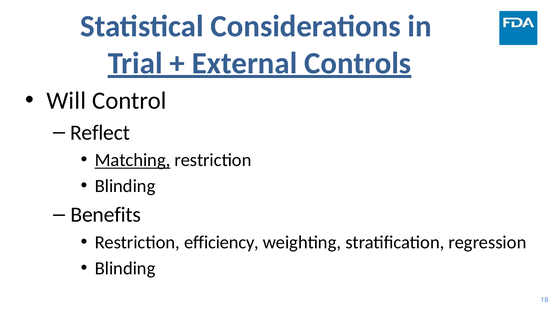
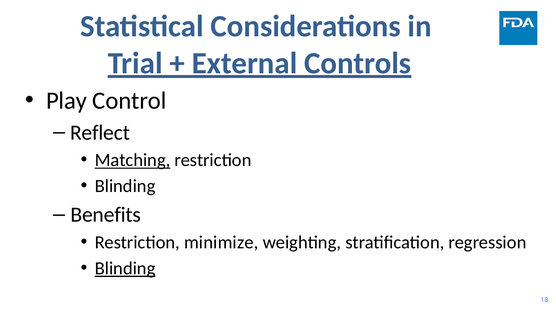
Will: Will -> Play (67, 101)
efficiency: efficiency -> minimize (221, 242)
Blinding underline: none -> present (125, 268)
